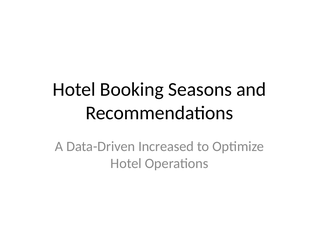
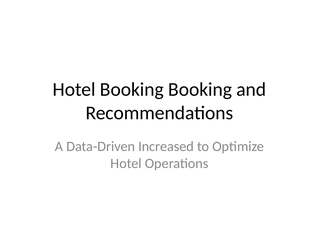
Booking Seasons: Seasons -> Booking (200, 90)
